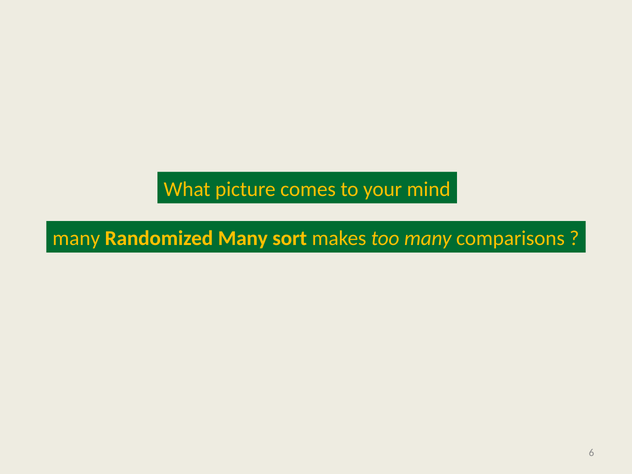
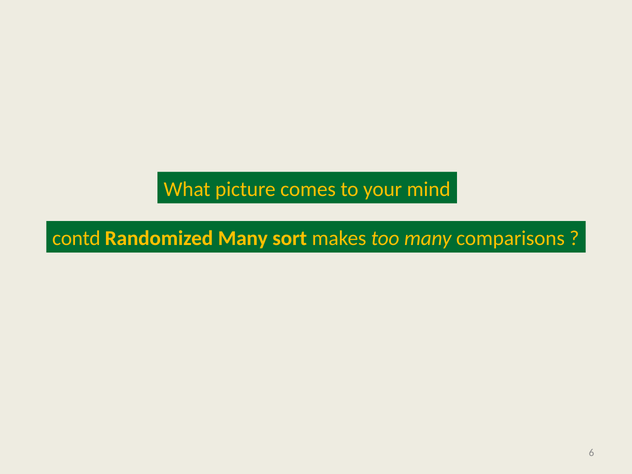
many: many -> contd (76, 238)
